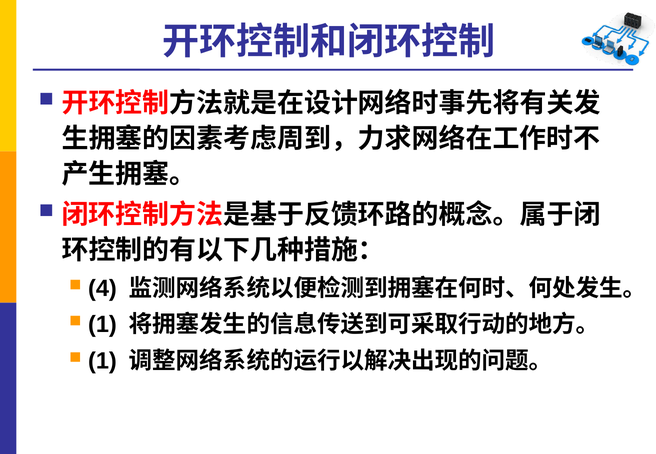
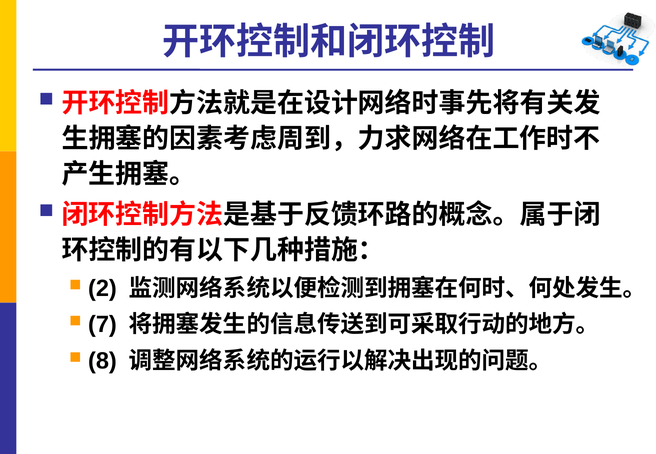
4: 4 -> 2 (102, 289)
1: 1 -> 7 (102, 325)
1: 1 -> 8 (102, 361)
